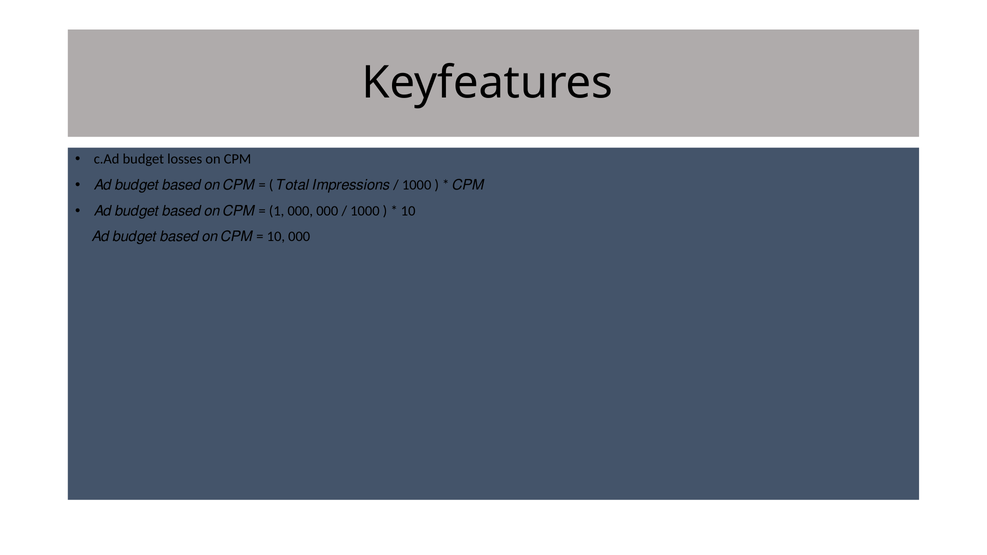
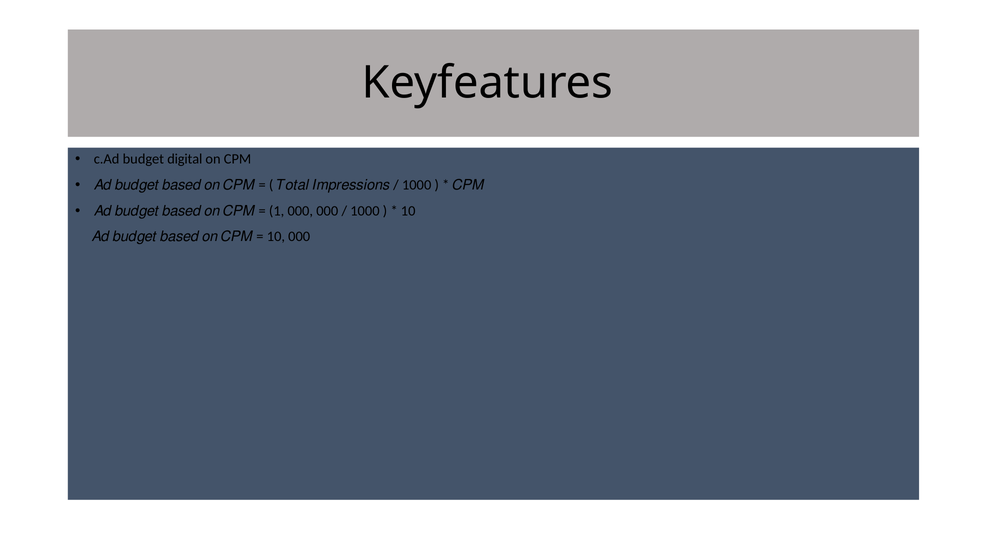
losses: losses -> digital (185, 159)
